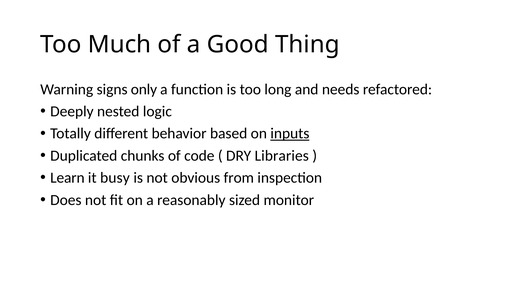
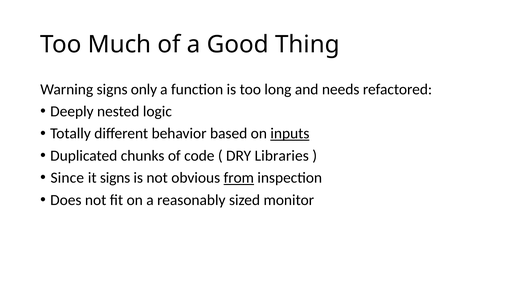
Learn: Learn -> Since (67, 178)
it busy: busy -> signs (115, 178)
from underline: none -> present (239, 178)
